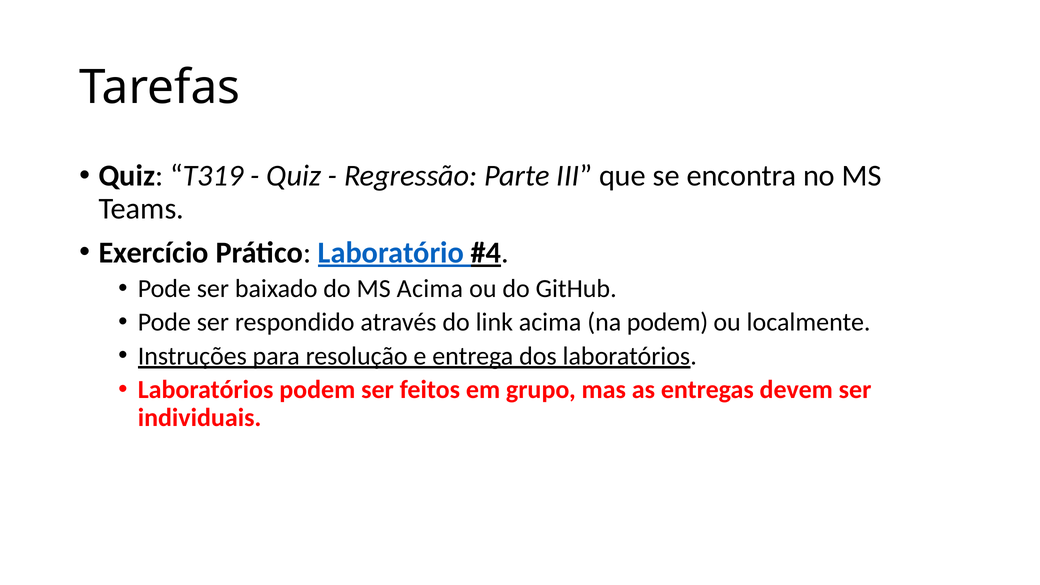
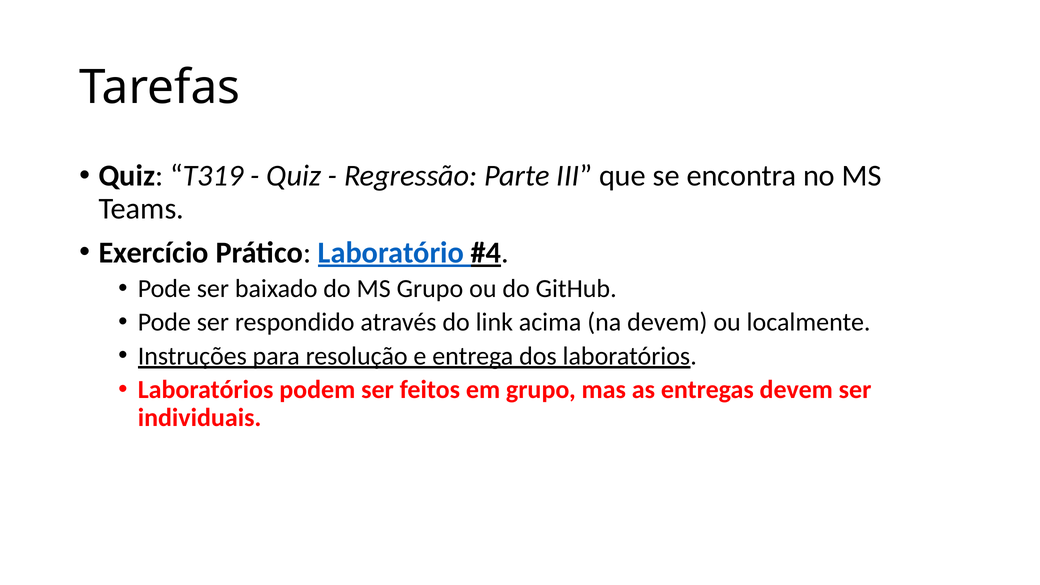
MS Acima: Acima -> Grupo (430, 289)
na podem: podem -> devem (667, 322)
